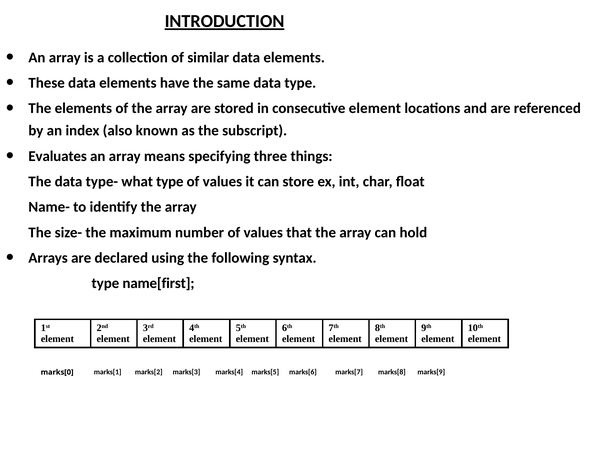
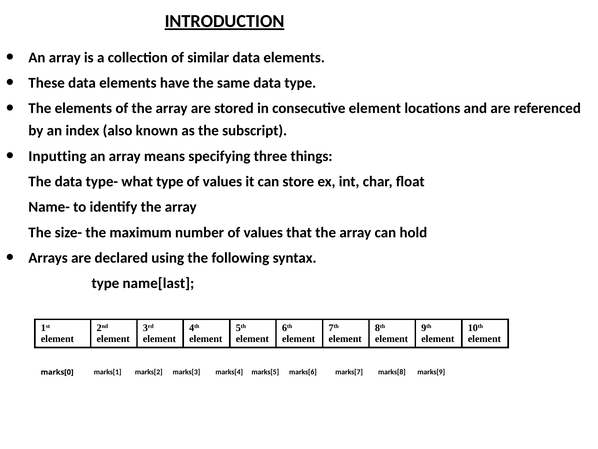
Evaluates: Evaluates -> Inputting (57, 156)
name[first: name[first -> name[last (158, 283)
